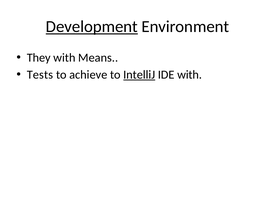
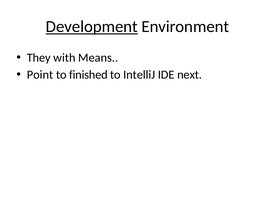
Tests: Tests -> Point (40, 75)
achieve: achieve -> finished (88, 75)
IntelliJ underline: present -> none (139, 75)
IDE with: with -> next (190, 75)
